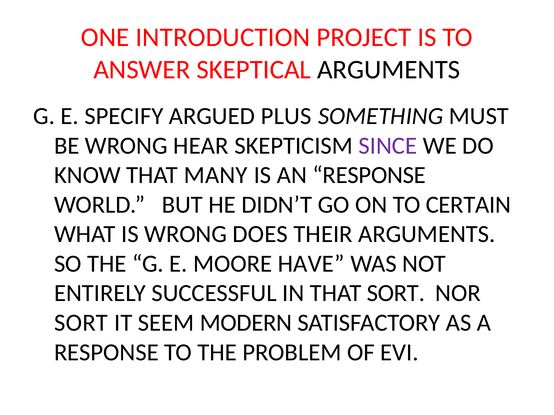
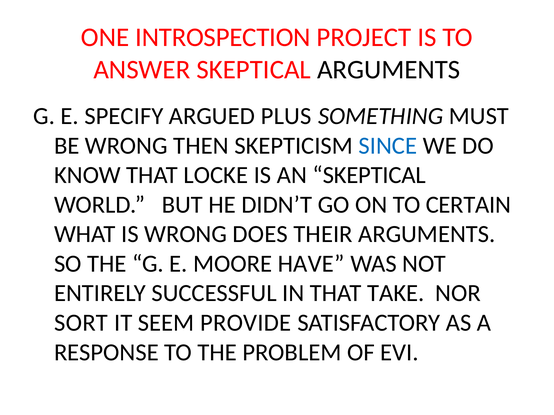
INTRODUCTION: INTRODUCTION -> INTROSPECTION (223, 37)
HEAR: HEAR -> THEN (201, 146)
SINCE colour: purple -> blue (388, 146)
MANY: MANY -> LOCKE (216, 175)
AN RESPONSE: RESPONSE -> SKEPTICAL (369, 175)
THAT SORT: SORT -> TAKE (396, 294)
MODERN: MODERN -> PROVIDE (246, 323)
